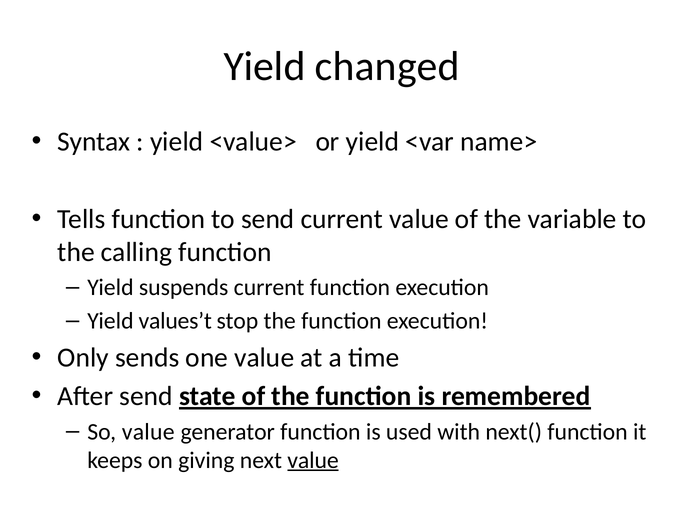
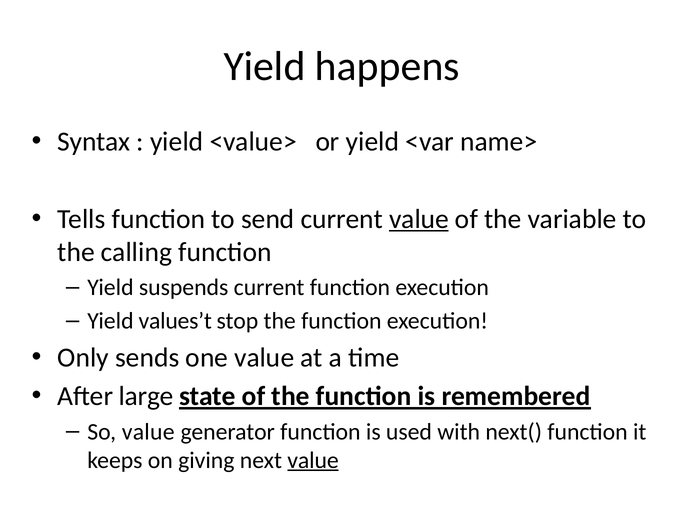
changed: changed -> happens (387, 66)
value underline: none -> present (419, 219)
After send: send -> large (146, 396)
